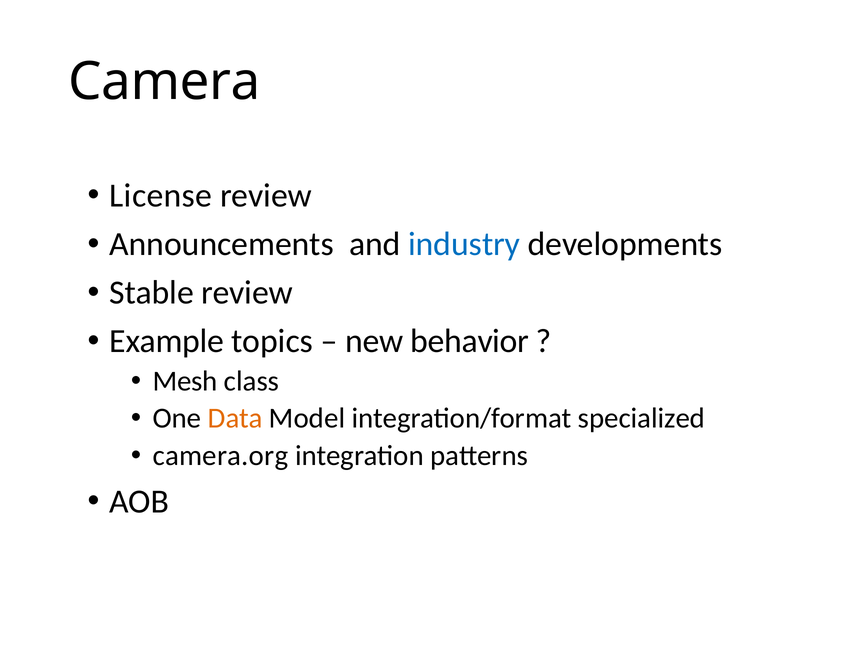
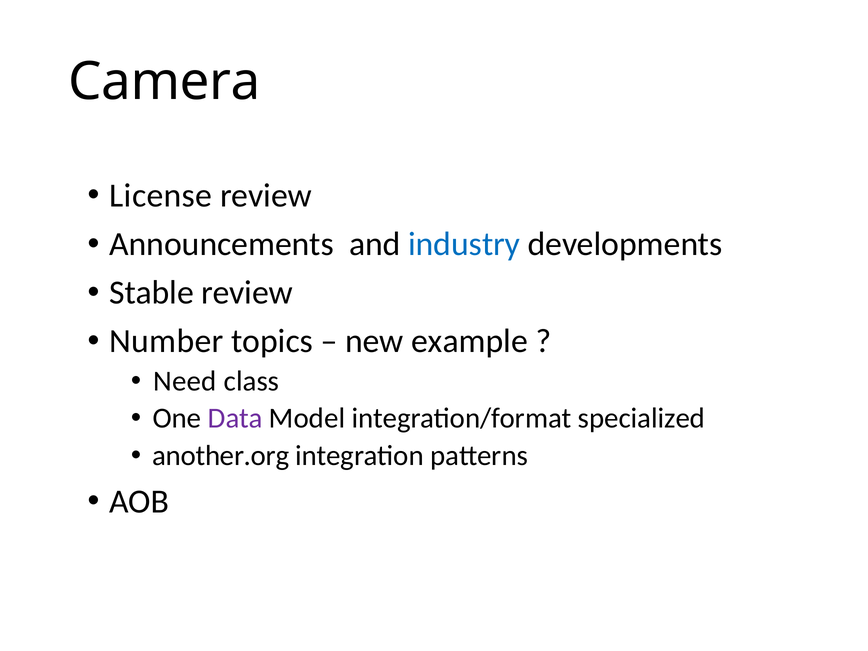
Example: Example -> Number (166, 341)
behavior: behavior -> example (470, 341)
Mesh: Mesh -> Need (185, 381)
Data colour: orange -> purple (235, 418)
camera.org: camera.org -> another.org (221, 456)
